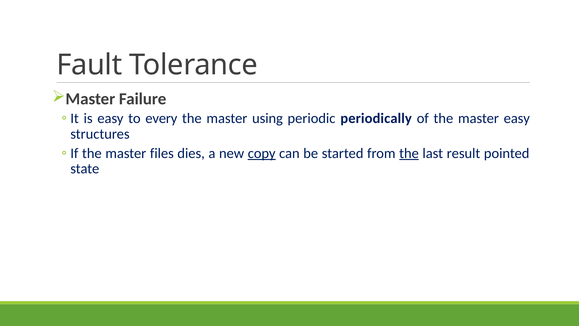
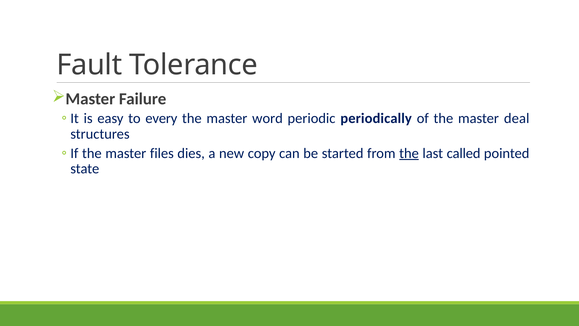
using: using -> word (267, 118)
master easy: easy -> deal (517, 118)
copy underline: present -> none (262, 153)
result: result -> called (464, 153)
